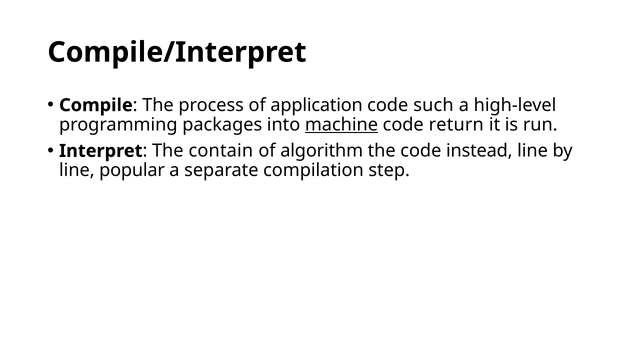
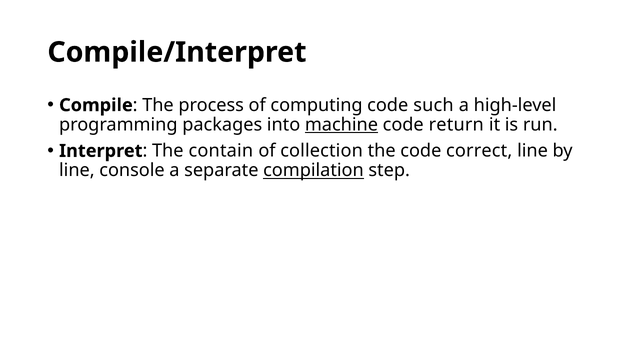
application: application -> computing (317, 105)
algorithm: algorithm -> collection (322, 151)
instead: instead -> correct (479, 151)
popular: popular -> console (132, 170)
compilation underline: none -> present (313, 170)
